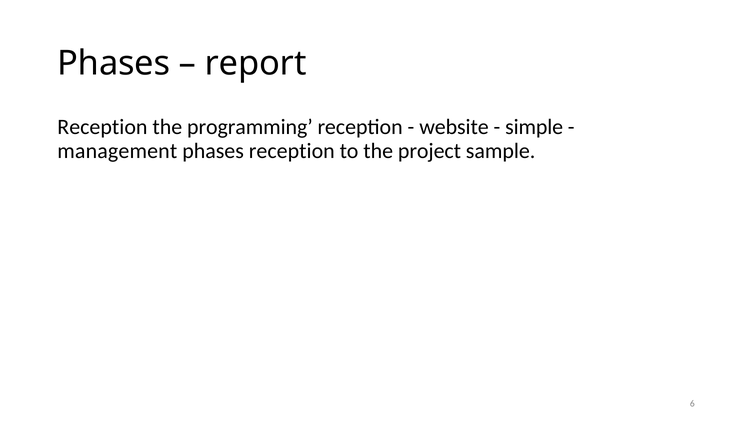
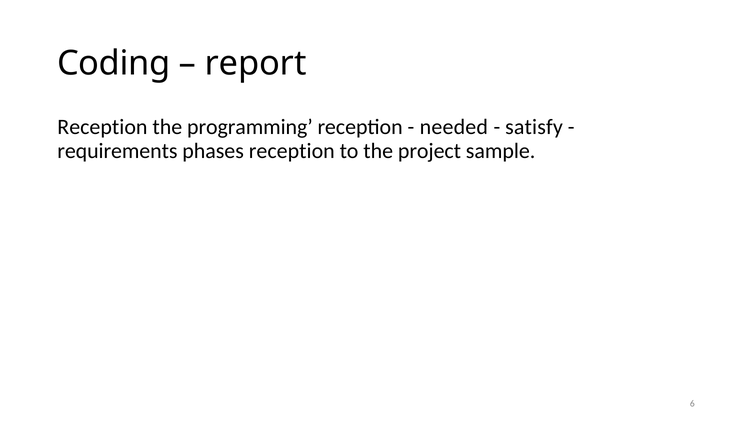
Phases: Phases -> Coding (114, 63)
website: website -> needed (454, 127)
simple: simple -> satisfy (534, 127)
management: management -> requirements (117, 151)
